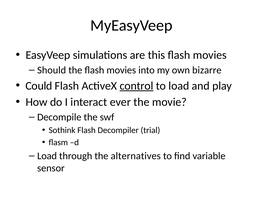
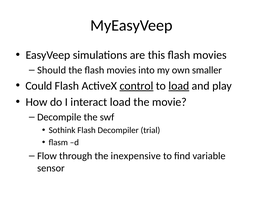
bizarre: bizarre -> smaller (207, 70)
load underline: none -> present (179, 86)
interact ever: ever -> load (120, 102)
Load: Load -> Flow (47, 156)
alternatives: alternatives -> inexpensive (136, 156)
